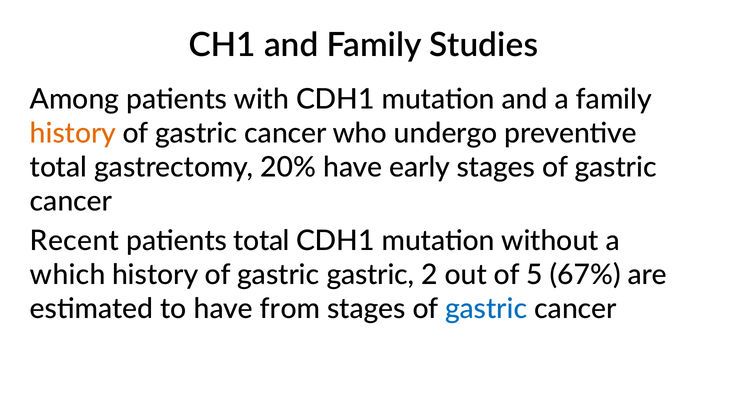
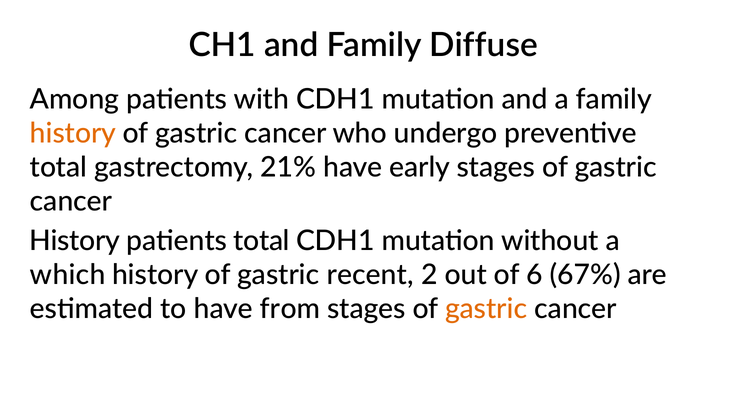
Studies: Studies -> Diffuse (484, 45)
20%: 20% -> 21% (288, 167)
Recent: Recent -> History (75, 241)
gastric gastric: gastric -> recent (370, 275)
5: 5 -> 6 (535, 275)
gastric colour: blue -> orange (486, 309)
